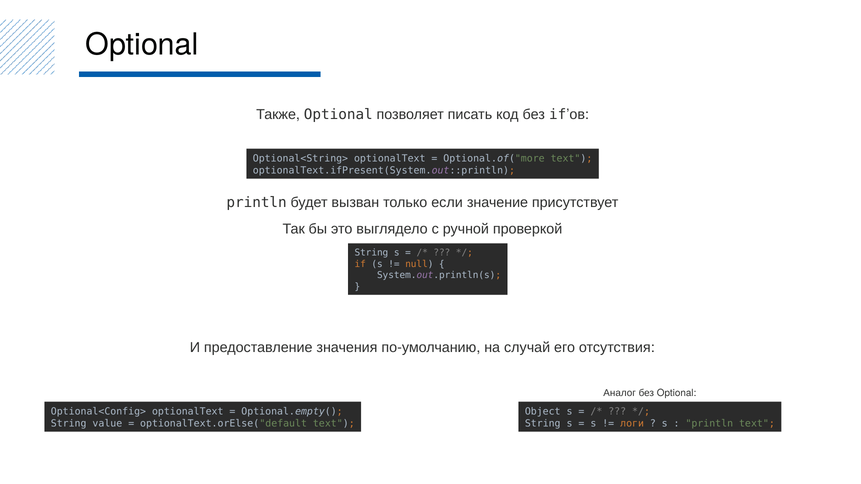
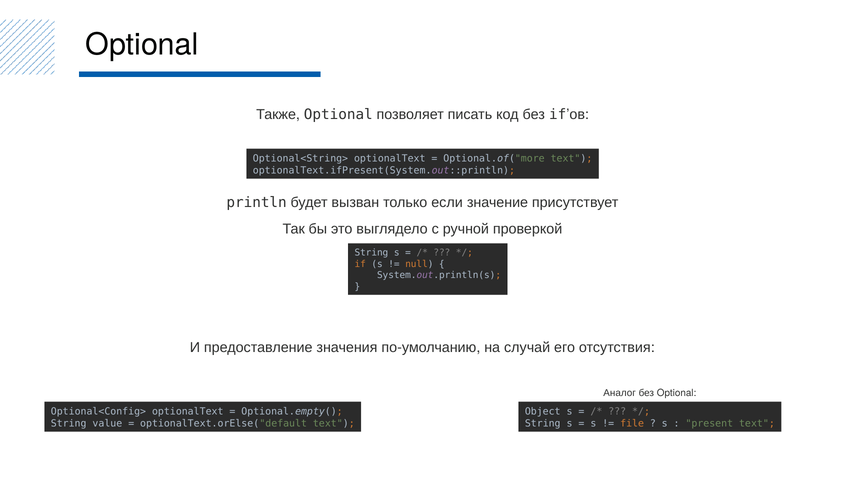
логи: логи -> file (632, 424)
println: println -> present (709, 424)
